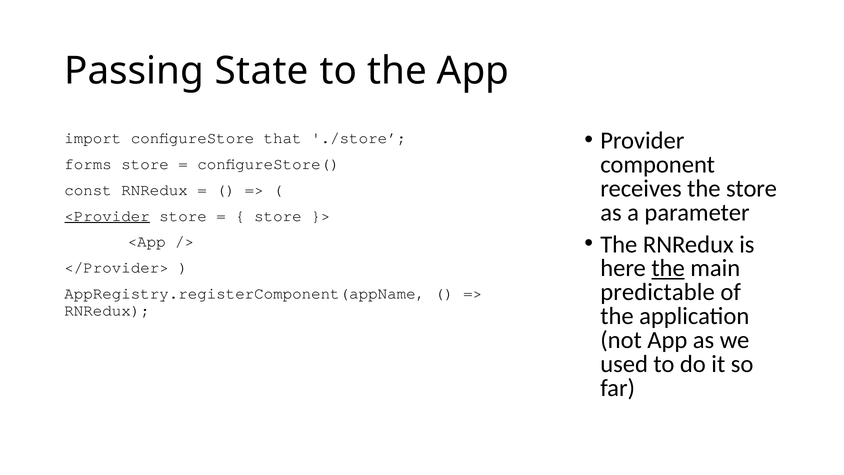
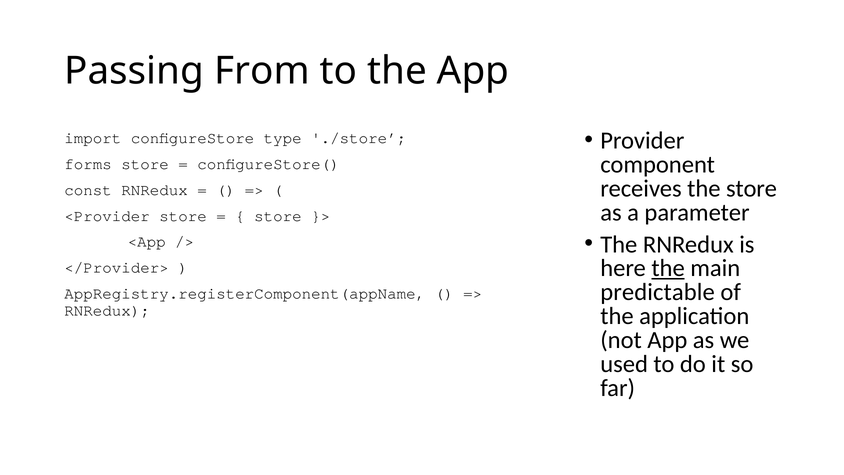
State: State -> From (262, 71)
that: that -> type (283, 138)
<Provider underline: present -> none (107, 216)
